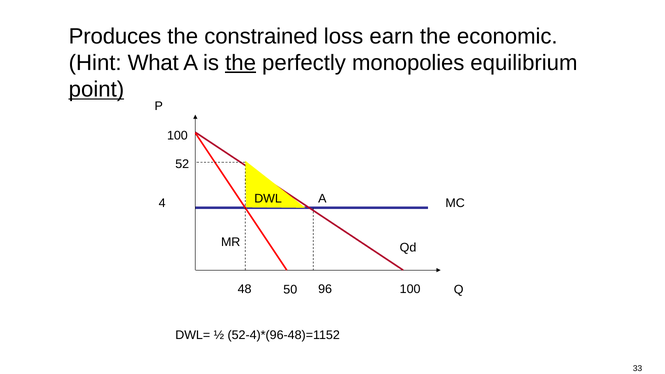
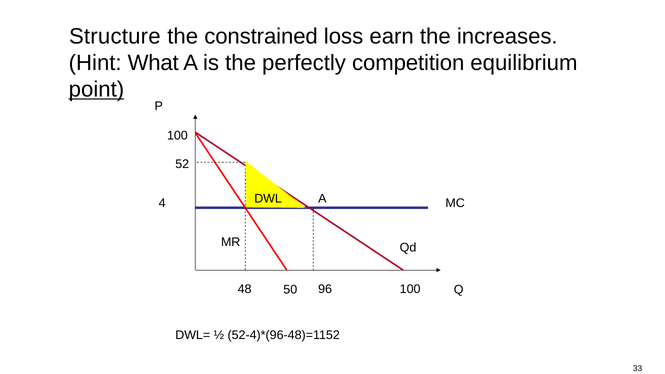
Produces: Produces -> Structure (115, 36)
economic: economic -> increases (507, 36)
the underline: present -> none (241, 63)
monopolies: monopolies -> competition (408, 63)
